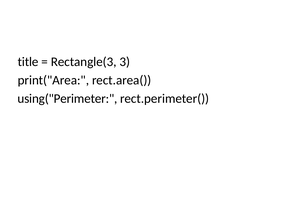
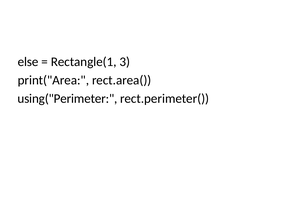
title: title -> else (28, 62)
Rectangle(3: Rectangle(3 -> Rectangle(1 (84, 62)
